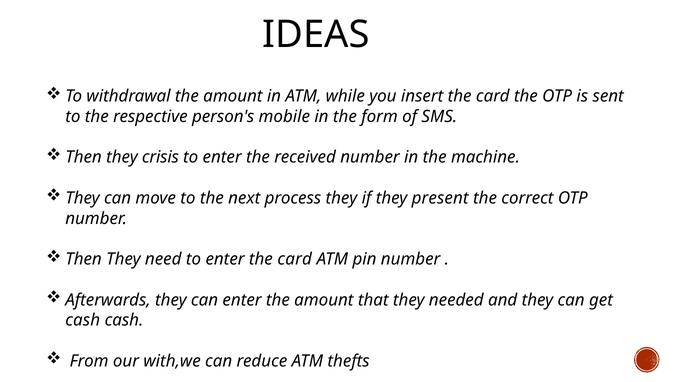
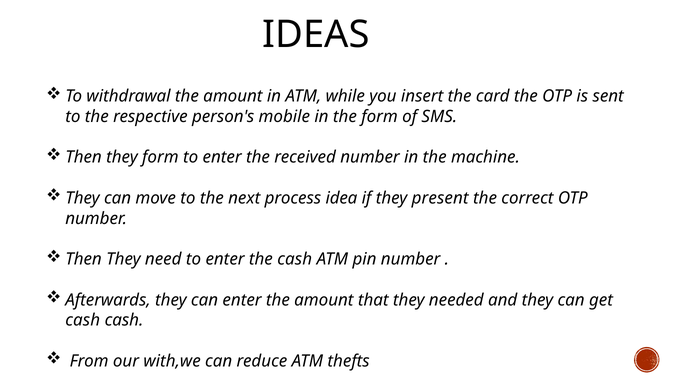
they crisis: crisis -> form (160, 157)
process they: they -> idea (341, 198)
enter the card: card -> cash (295, 259)
